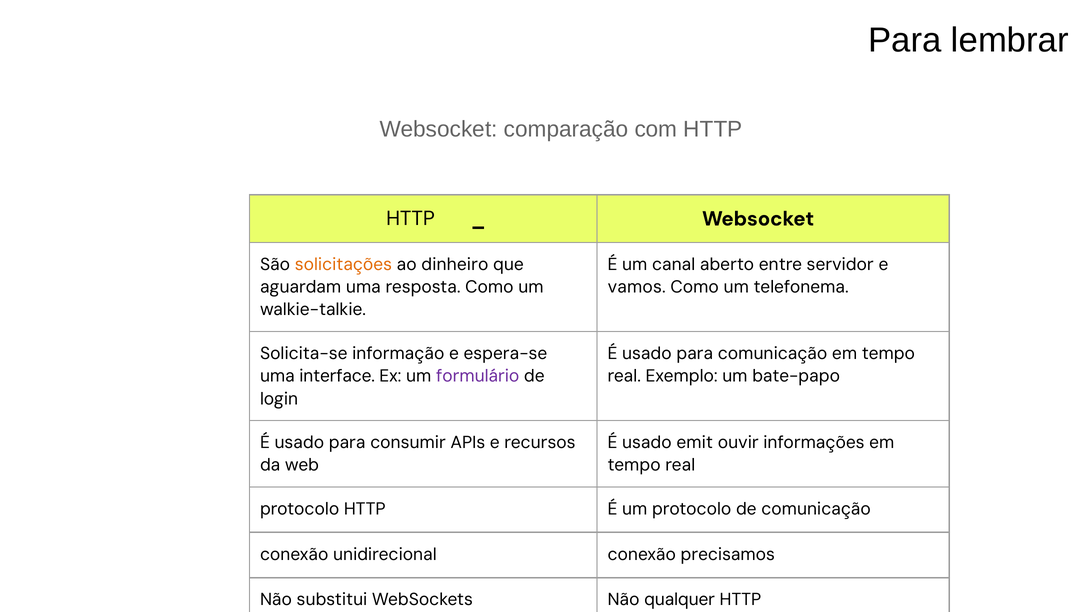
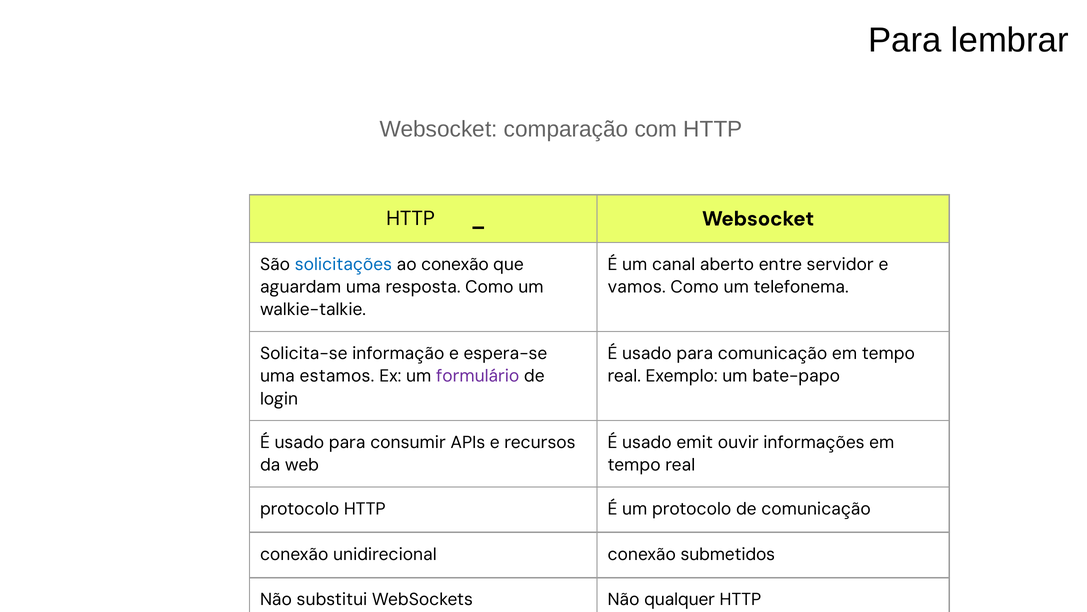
solicitações colour: orange -> blue (343, 264)
ao dinheiro: dinheiro -> conexão (455, 264)
interface: interface -> estamos (337, 376)
precisamos: precisamos -> submetidos (728, 554)
